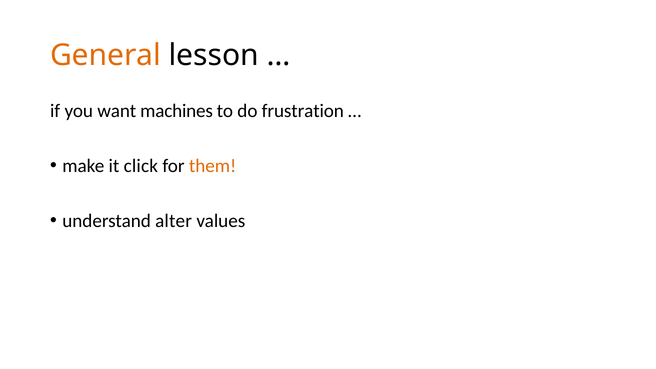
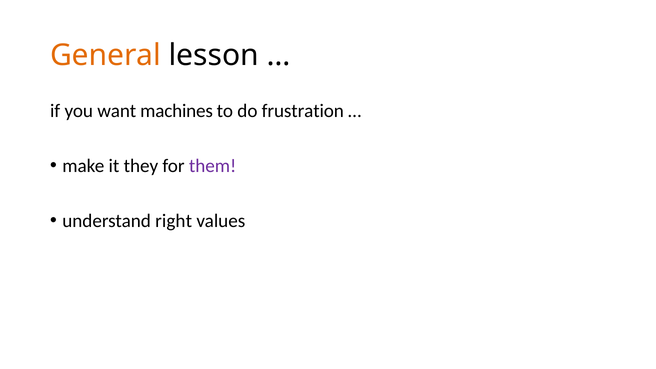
click: click -> they (141, 166)
them colour: orange -> purple (213, 166)
alter: alter -> right (174, 221)
